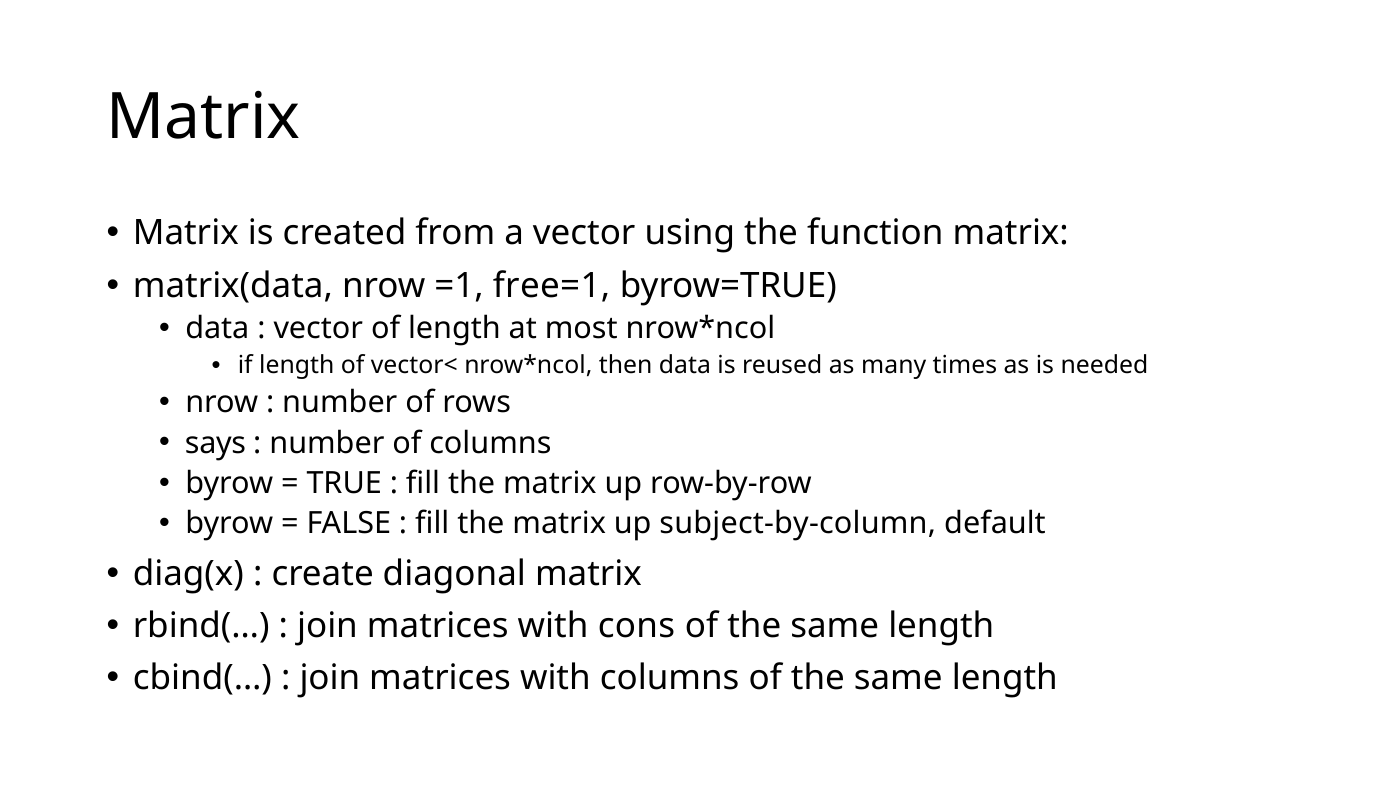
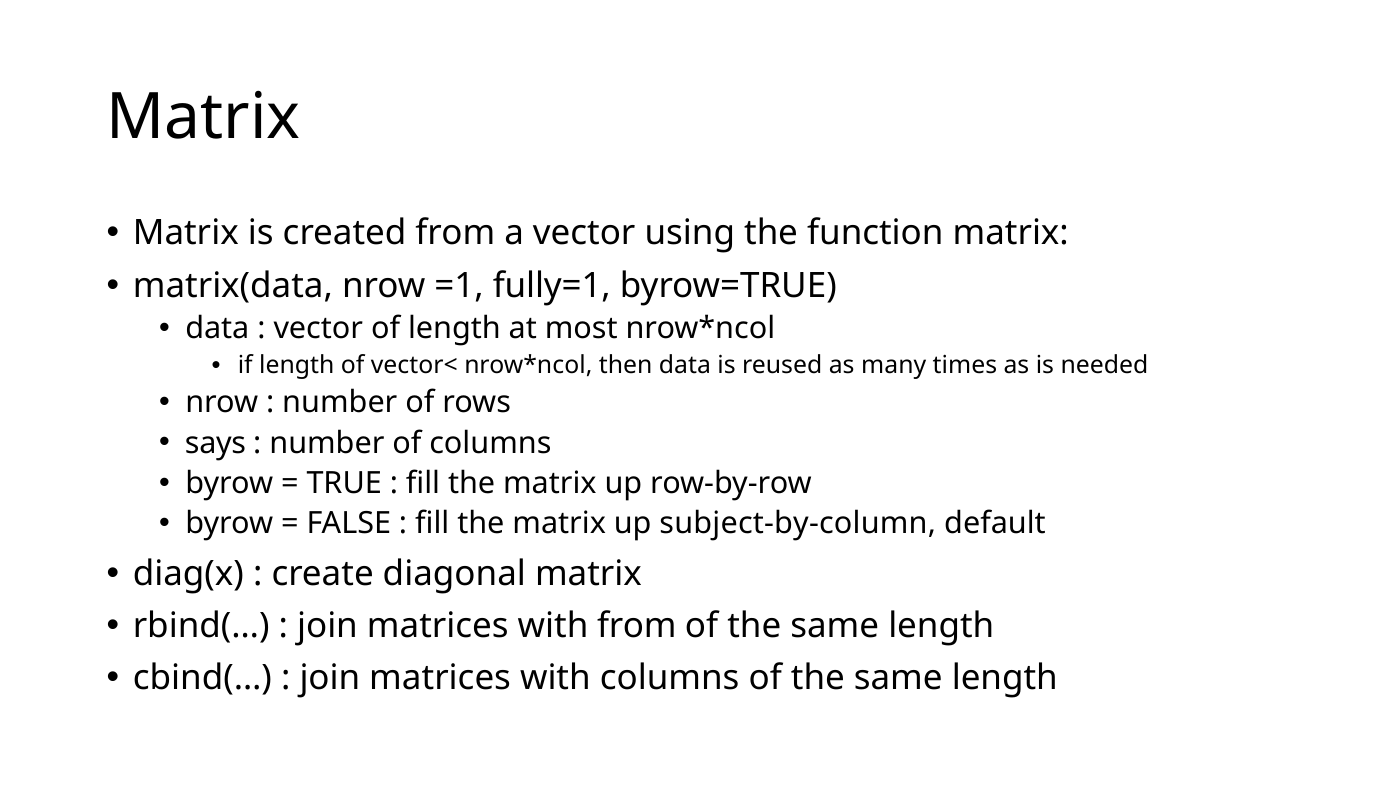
free=1: free=1 -> fully=1 (552, 286)
with cons: cons -> from (637, 626)
